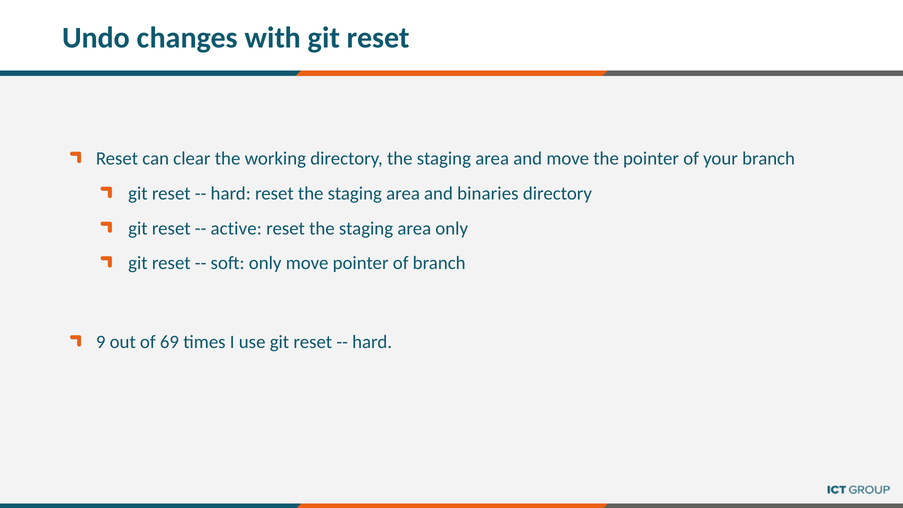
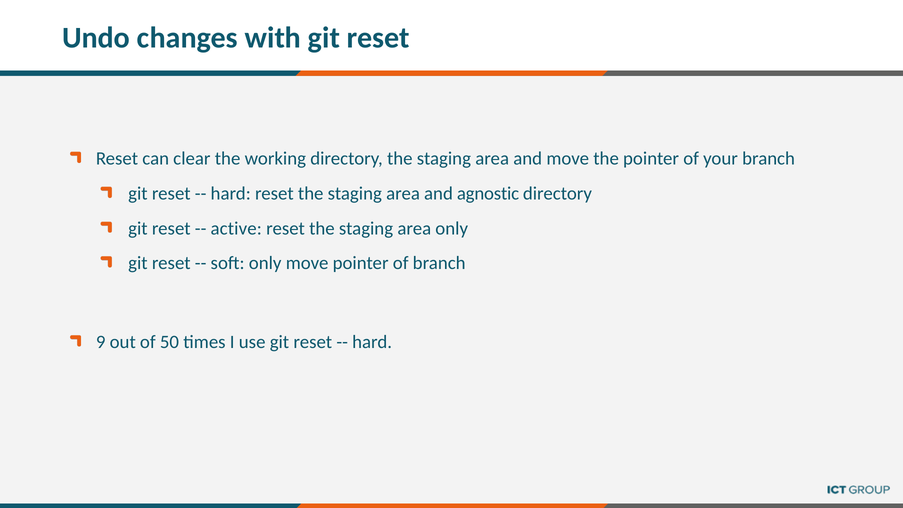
binaries: binaries -> agnostic (488, 194)
69: 69 -> 50 (169, 342)
